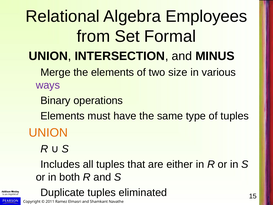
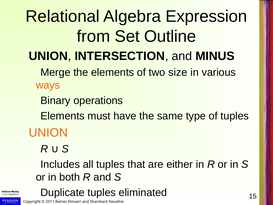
Employees: Employees -> Expression (206, 16)
Formal: Formal -> Outline (170, 36)
ways colour: purple -> orange (48, 85)
